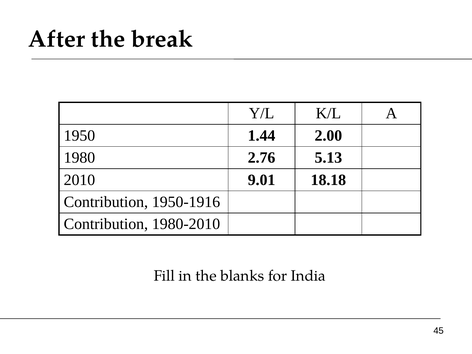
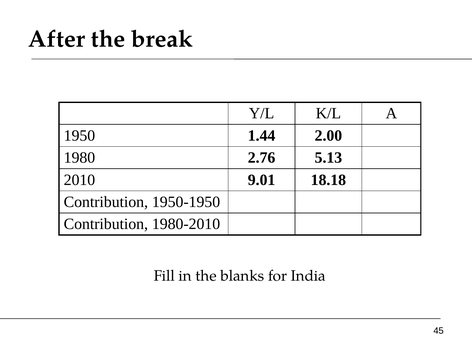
1950-1916: 1950-1916 -> 1950-1950 (186, 202)
